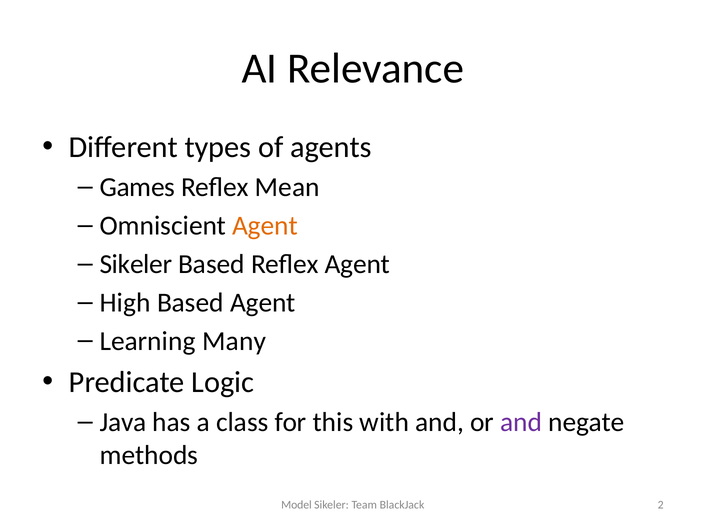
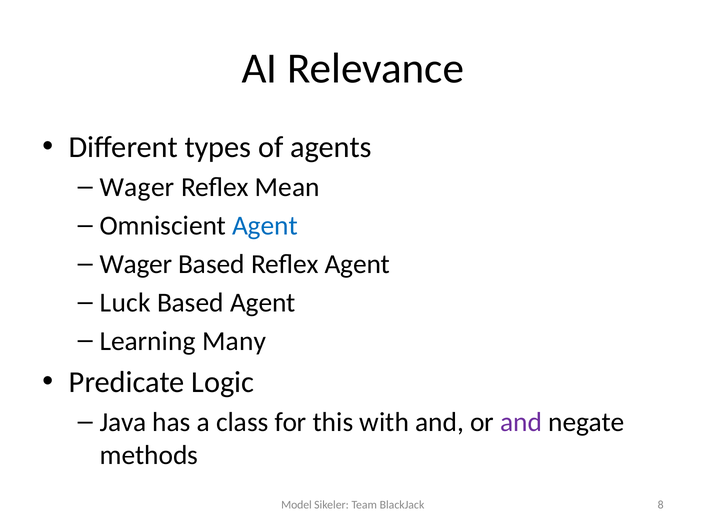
Games: Games -> Wager (137, 187)
Agent colour: orange -> blue (265, 226)
Sikeler: Sikeler -> Wager (136, 264)
High: High -> Luck (125, 303)
2: 2 -> 8 (661, 506)
